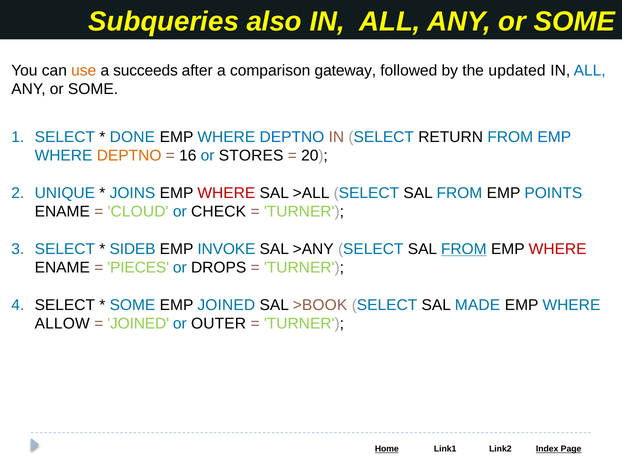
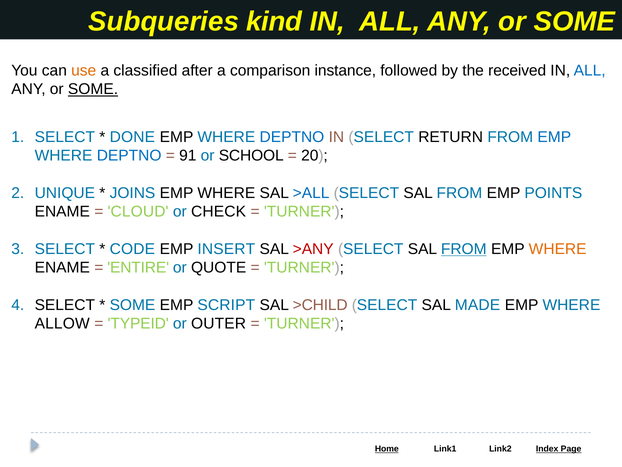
also: also -> kind (274, 22)
succeeds: succeeds -> classified (145, 70)
gateway: gateway -> instance (345, 70)
updated: updated -> received (517, 70)
SOME underline: none -> present (93, 89)
DEPTNO colour: orange -> blue (129, 155)
16: 16 -> 91 (188, 155)
STORES: STORES -> SCHOOL (251, 155)
WHERE colour: red -> black (226, 193)
>ALL colour: black -> blue (311, 193)
SIDEB: SIDEB -> CODE (132, 249)
INVOKE: INVOKE -> INSERT (226, 249)
>ANY colour: black -> red (313, 249)
WHERE colour: red -> orange (558, 249)
PIECES: PIECES -> ENTIRE (138, 267)
DROPS: DROPS -> QUOTE (219, 267)
EMP JOINED: JOINED -> SCRIPT (226, 305)
>BOOK: >BOOK -> >CHILD (320, 305)
JOINED: JOINED -> TYPEID (138, 323)
